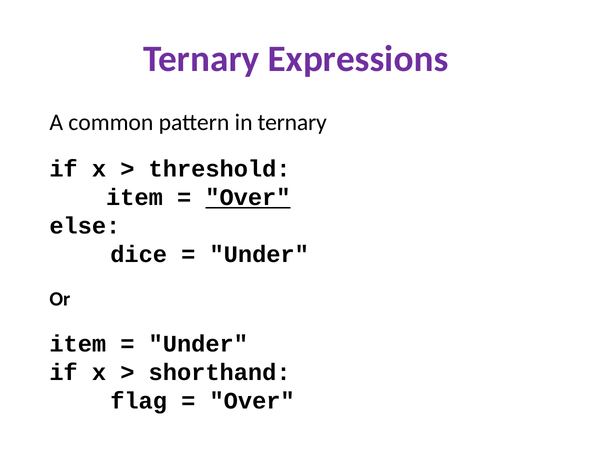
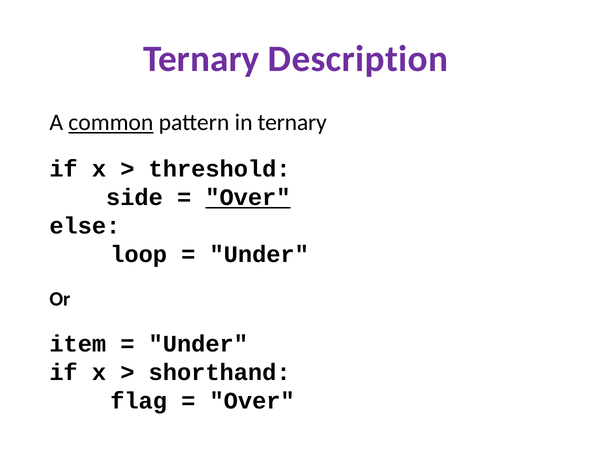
Expressions: Expressions -> Description (358, 59)
common underline: none -> present (111, 122)
item: item -> side (135, 197)
dice: dice -> loop (139, 254)
